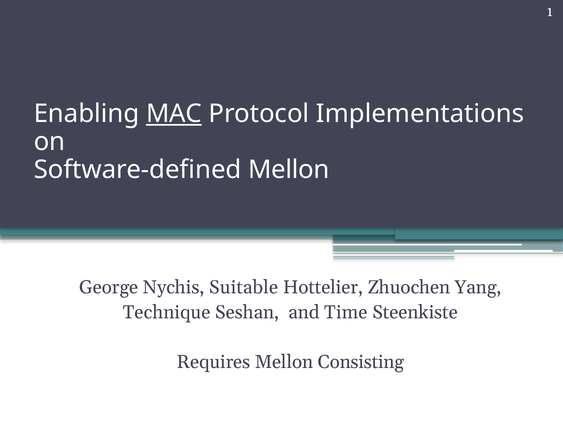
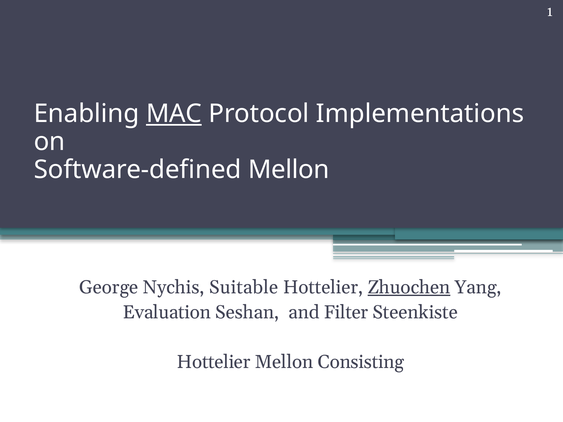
Zhuochen underline: none -> present (409, 287)
Technique: Technique -> Evaluation (167, 312)
Time: Time -> Filter (346, 312)
Requires: Requires -> Hottelier (214, 362)
